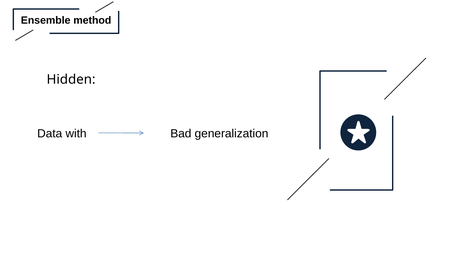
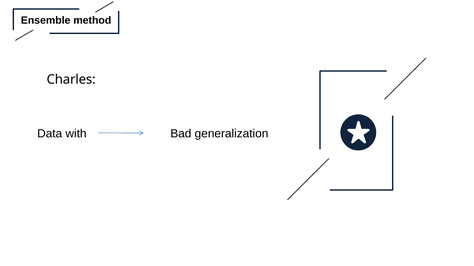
Hidden: Hidden -> Charles (71, 80)
